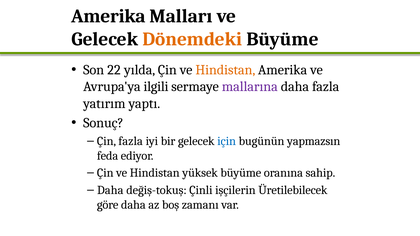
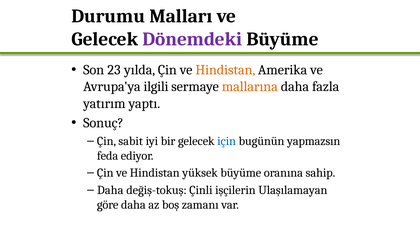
Amerika: Amerika -> Durumu (108, 16)
Dönemdeki colour: orange -> purple (192, 39)
22: 22 -> 23 (114, 70)
mallarına colour: purple -> orange (250, 87)
Çin fazla: fazla -> sabit (131, 141)
Üretilebilecek: Üretilebilecek -> Ulaşılamayan (293, 190)
